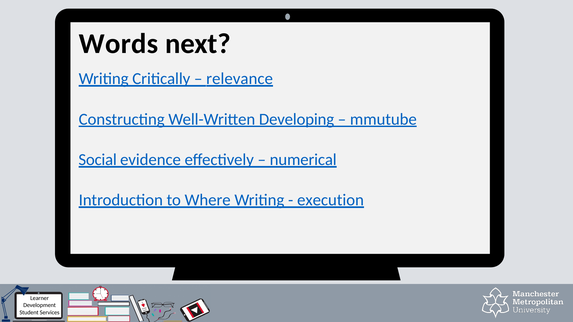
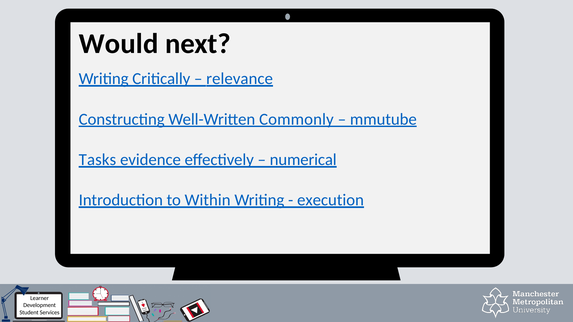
Words: Words -> Would (119, 44)
Developing: Developing -> Commonly (296, 119)
Social: Social -> Tasks (97, 160)
Where: Where -> Within (208, 200)
